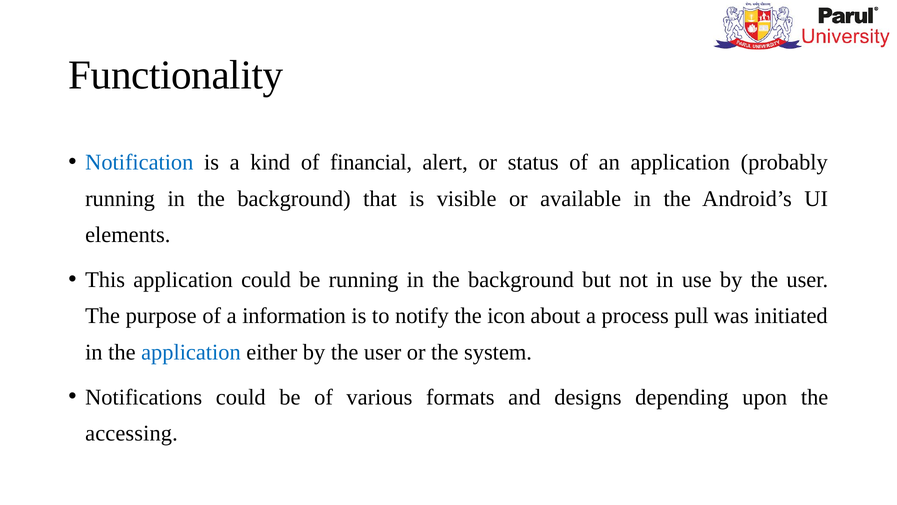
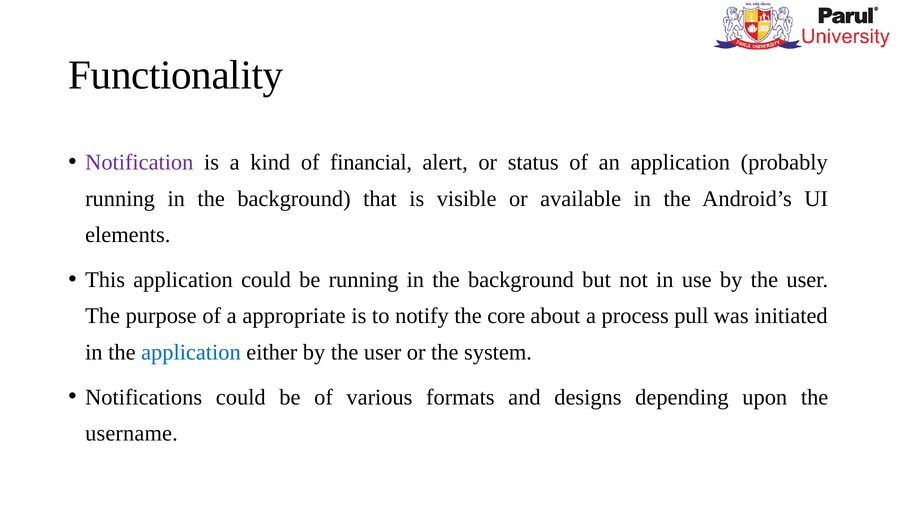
Notification colour: blue -> purple (139, 162)
information: information -> appropriate (294, 316)
icon: icon -> core (506, 316)
accessing: accessing -> username (131, 433)
